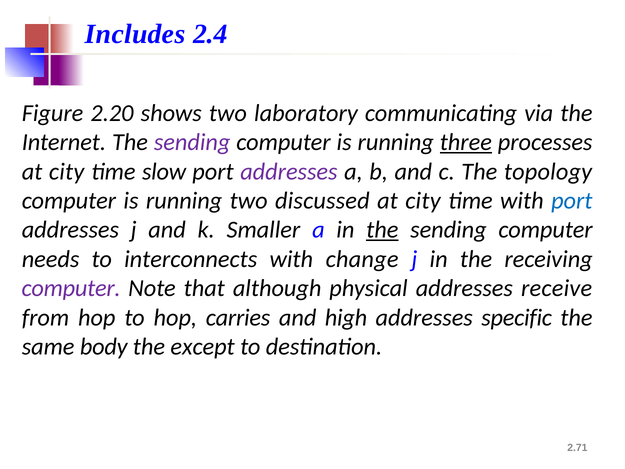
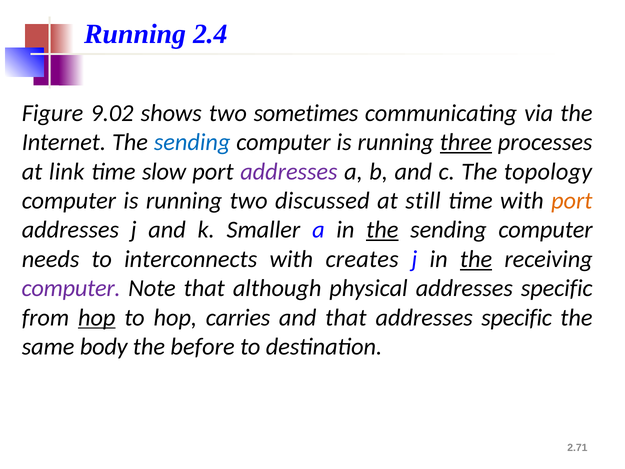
Includes: Includes -> Running (135, 34)
2.20: 2.20 -> 9.02 (112, 113)
laboratory: laboratory -> sometimes (306, 113)
sending colour: purple -> blue (192, 142)
city: city -> link (67, 171)
city: city -> still (423, 201)
port colour: blue -> orange (572, 201)
change: change -> creates (362, 259)
the underline: none -> present (476, 259)
physical addresses receive: receive -> specific (557, 288)
hop underline: none -> present (97, 317)
and high: high -> that (346, 317)
except: except -> before (203, 347)
